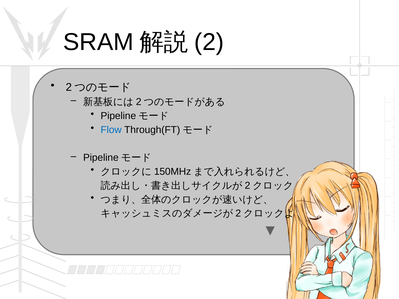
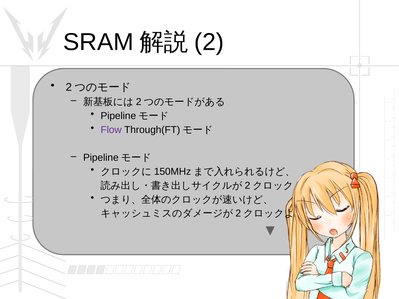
Flow colour: blue -> purple (111, 130)
